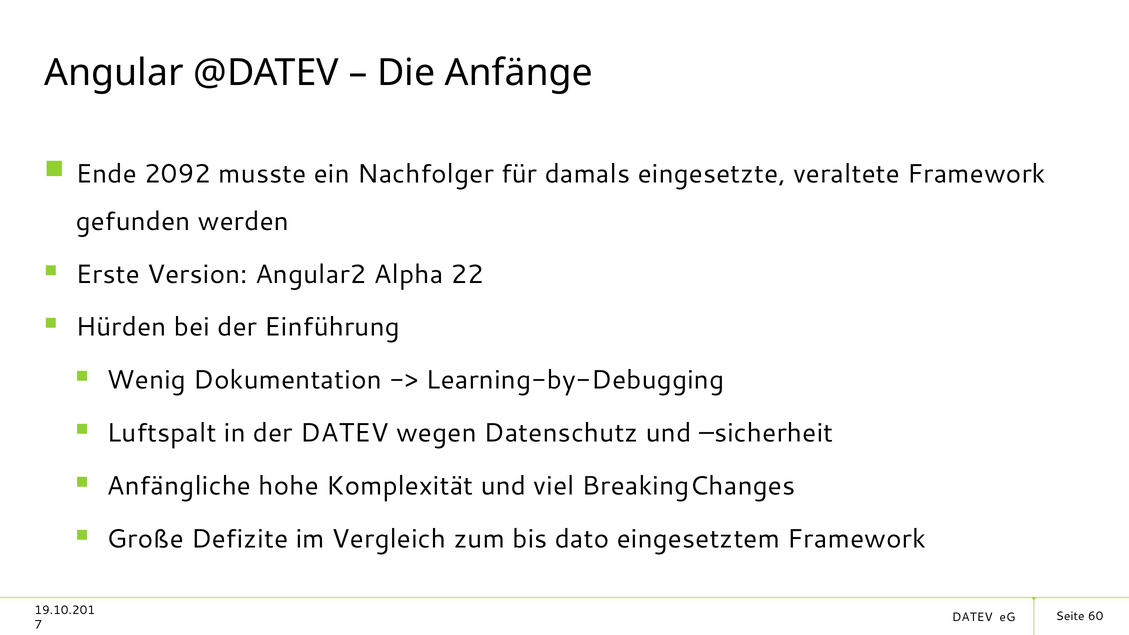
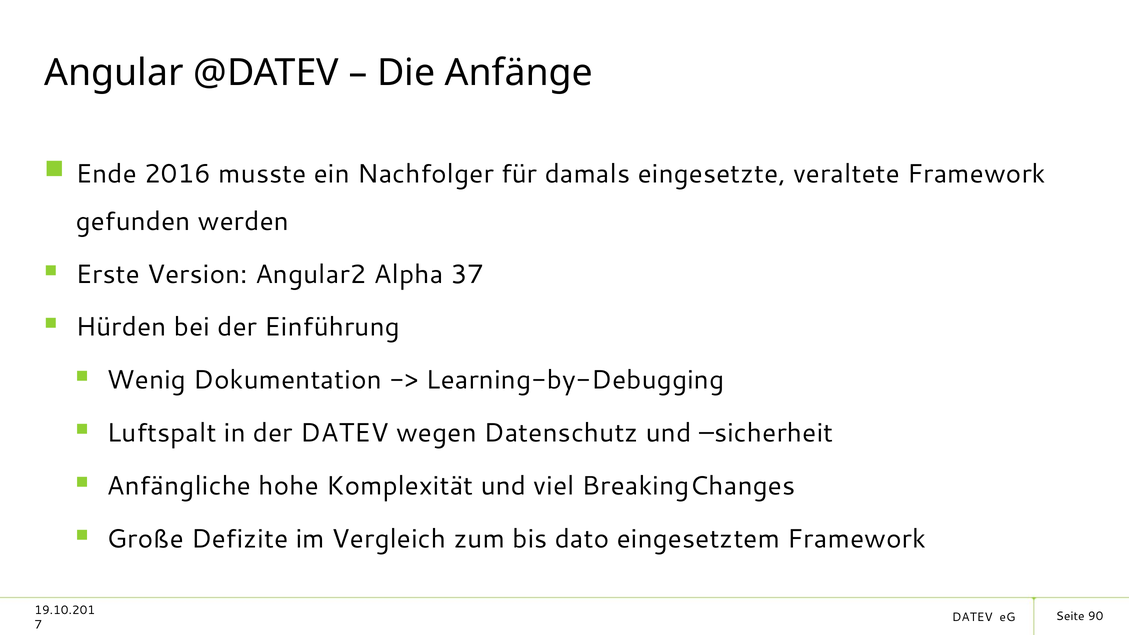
2092: 2092 -> 2016 (178, 174)
22: 22 -> 37 (467, 274)
60: 60 -> 90 (1096, 616)
